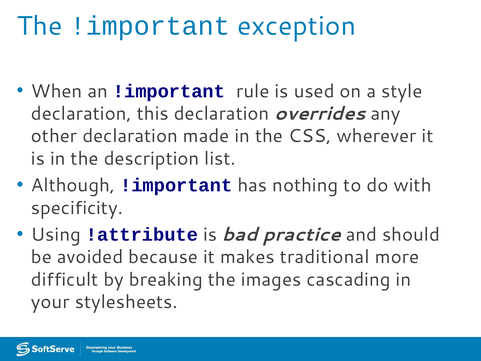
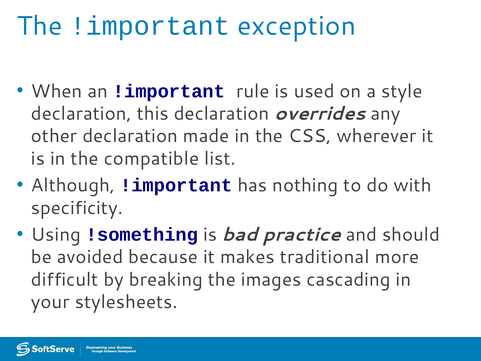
description: description -> compatible (151, 158)
!attribute: !attribute -> !something (142, 234)
